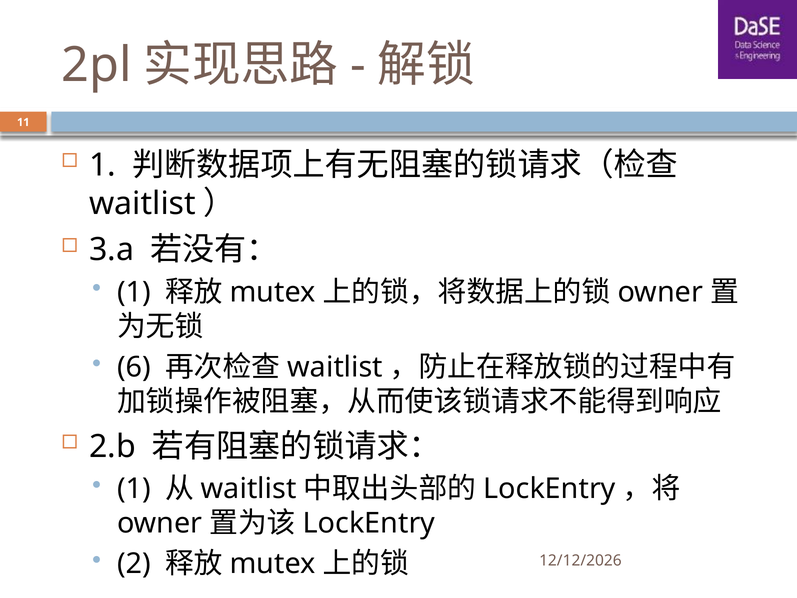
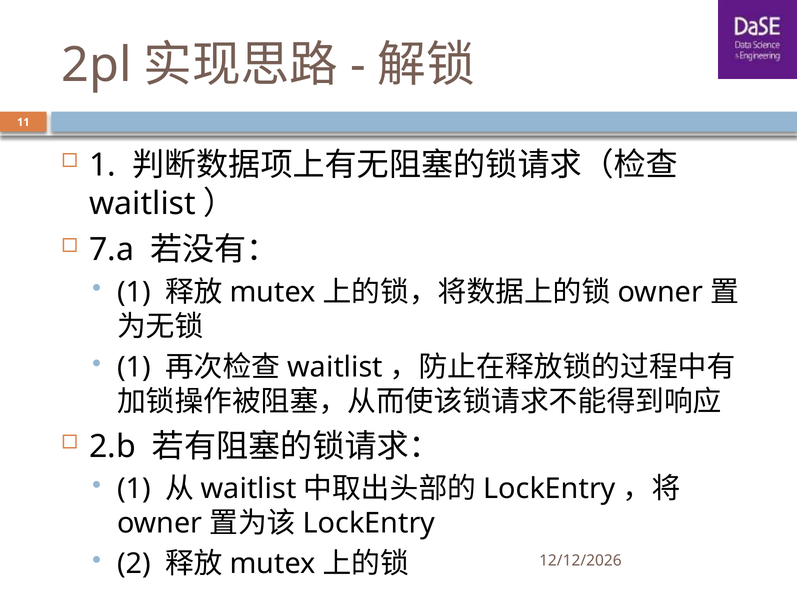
3.a: 3.a -> 7.a (112, 250)
6: 6 -> 1 (134, 367)
